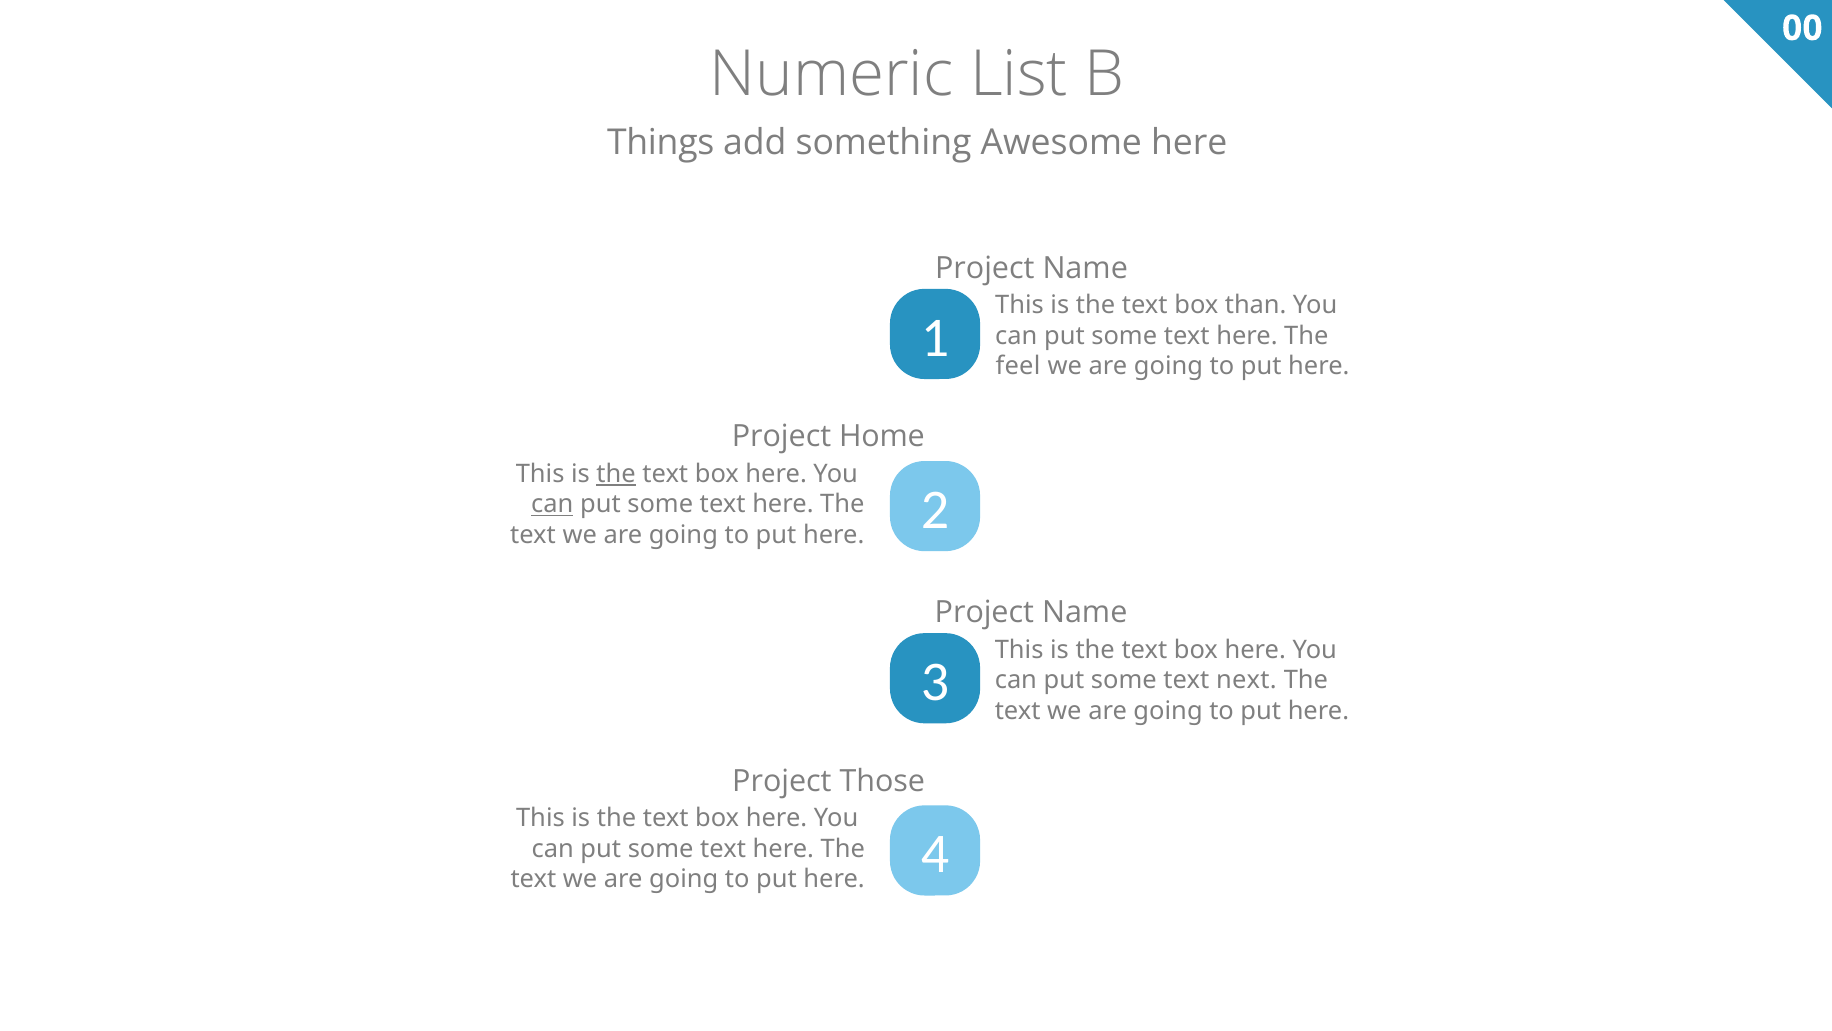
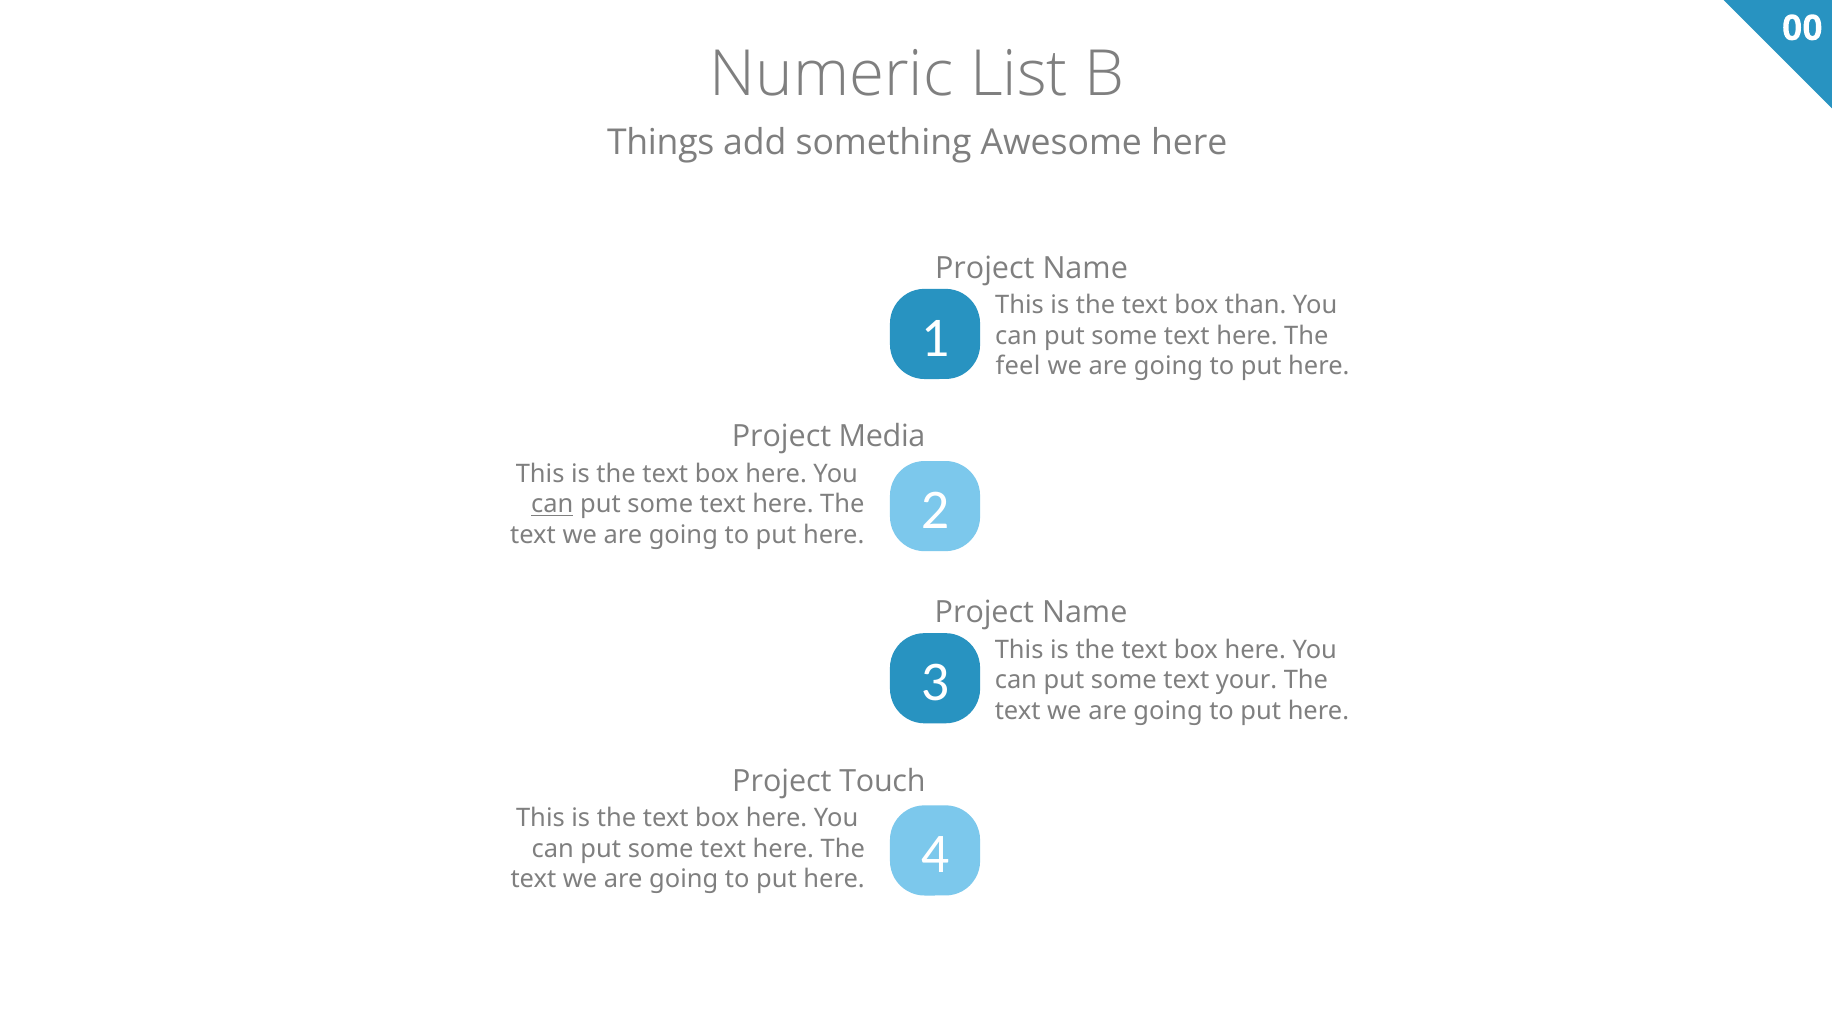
Home: Home -> Media (882, 437)
the underline: present -> none (616, 474)
next: next -> your (1247, 680)
Those: Those -> Touch (882, 781)
